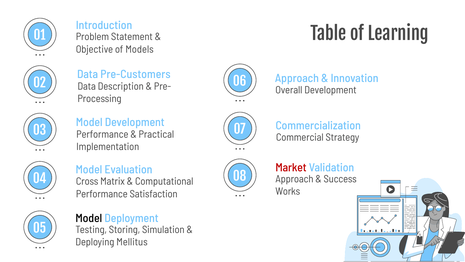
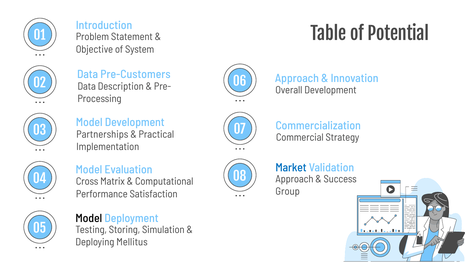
Learning: Learning -> Potential (398, 34)
Models: Models -> System (140, 49)
Performance: Performance -> Partnerships (102, 134)
Market colour: red -> blue (291, 167)
Works: Works -> Group (288, 191)
